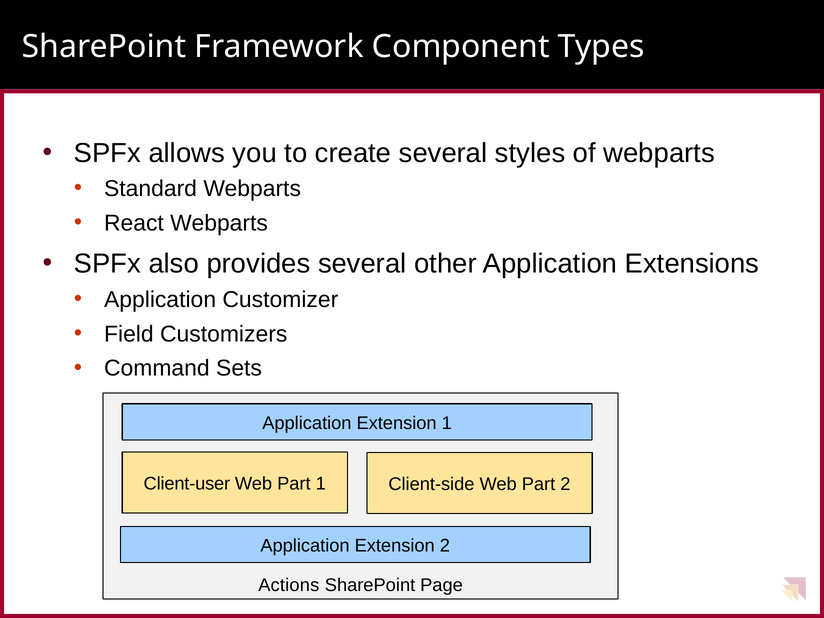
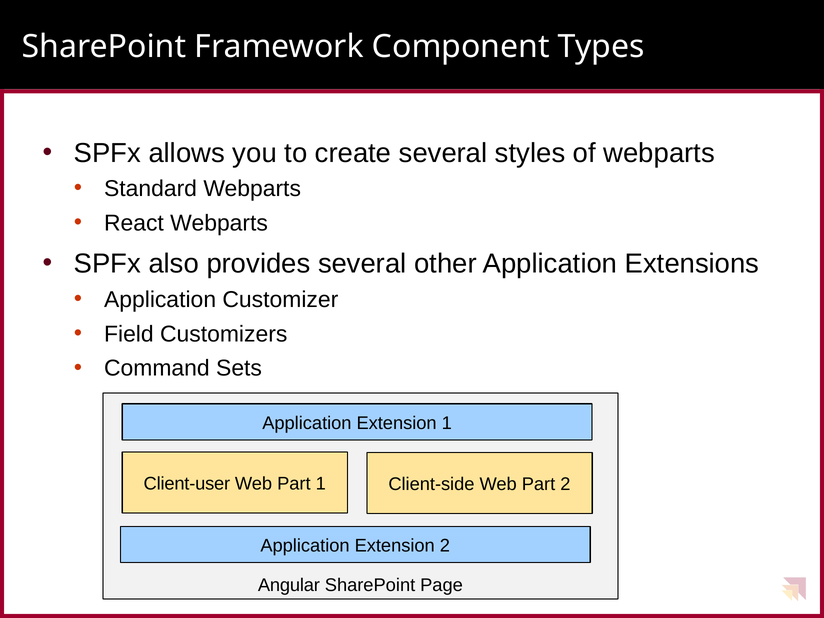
Actions: Actions -> Angular (289, 585)
